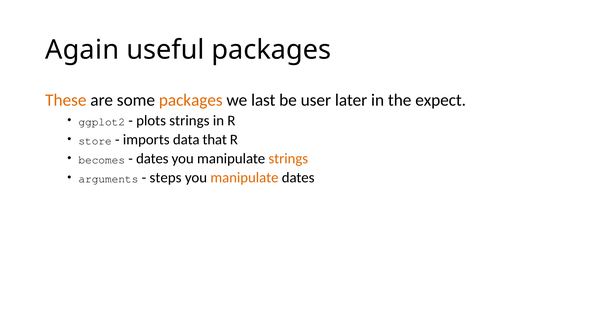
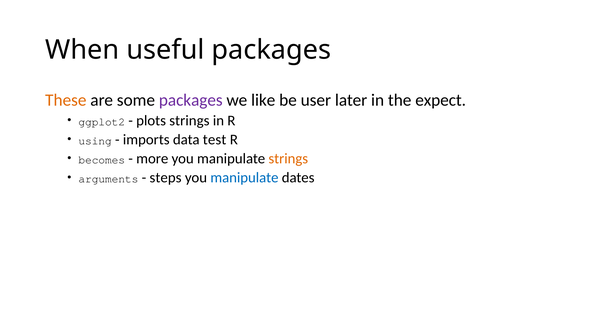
Again: Again -> When (82, 50)
packages colour: orange -> purple (191, 100)
last: last -> like (263, 100)
store: store -> using (95, 141)
that: that -> test (215, 140)
dates: dates -> more (152, 159)
manipulate colour: orange -> blue (244, 178)
